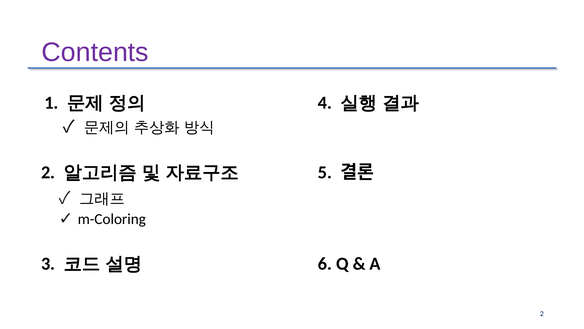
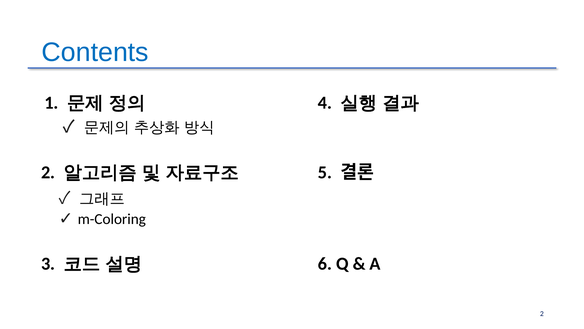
Contents colour: purple -> blue (95, 52)
